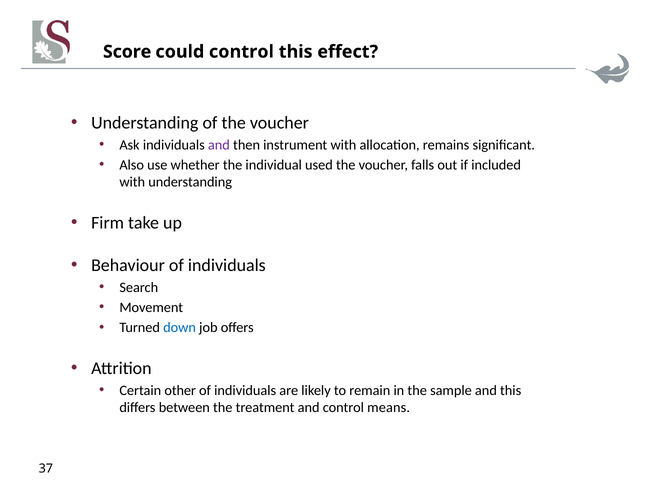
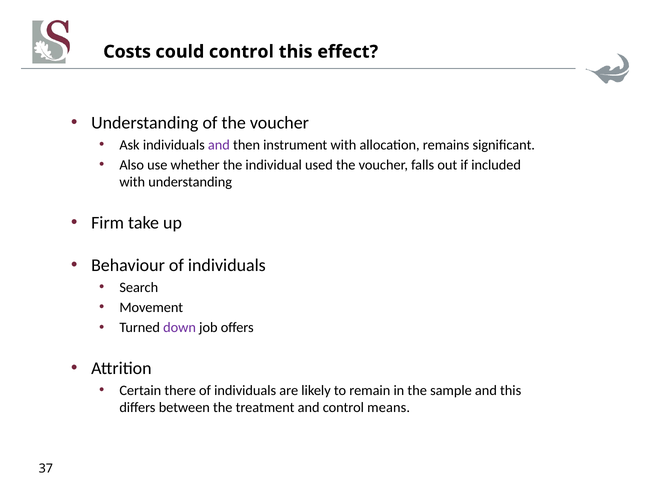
Score: Score -> Costs (127, 52)
down colour: blue -> purple (180, 327)
other: other -> there (180, 390)
